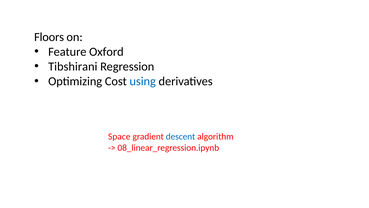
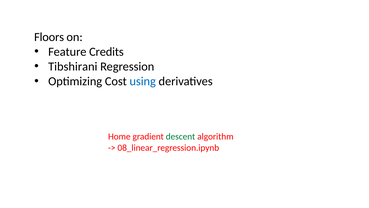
Oxford: Oxford -> Credits (106, 52)
Space: Space -> Home (119, 136)
descent colour: blue -> green (180, 136)
